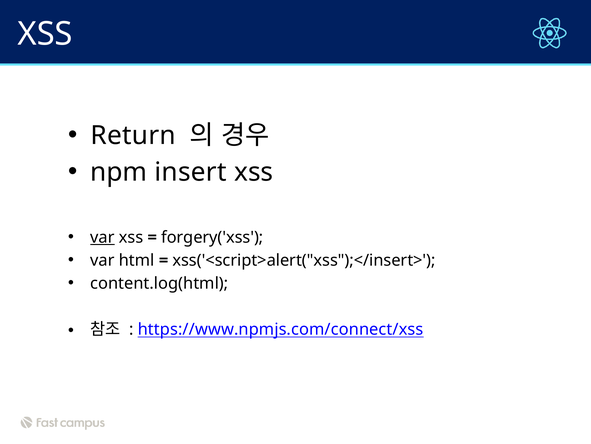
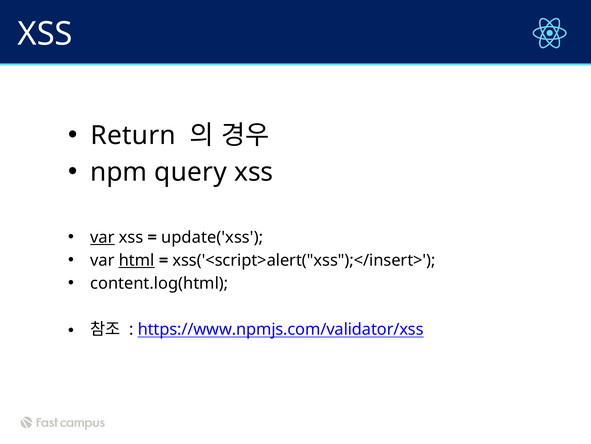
insert: insert -> query (191, 172)
forgery('xss: forgery('xss -> update('xss (212, 237)
html underline: none -> present (137, 260)
https://www.npmjs.com/connect/xss: https://www.npmjs.com/connect/xss -> https://www.npmjs.com/validator/xss (281, 329)
